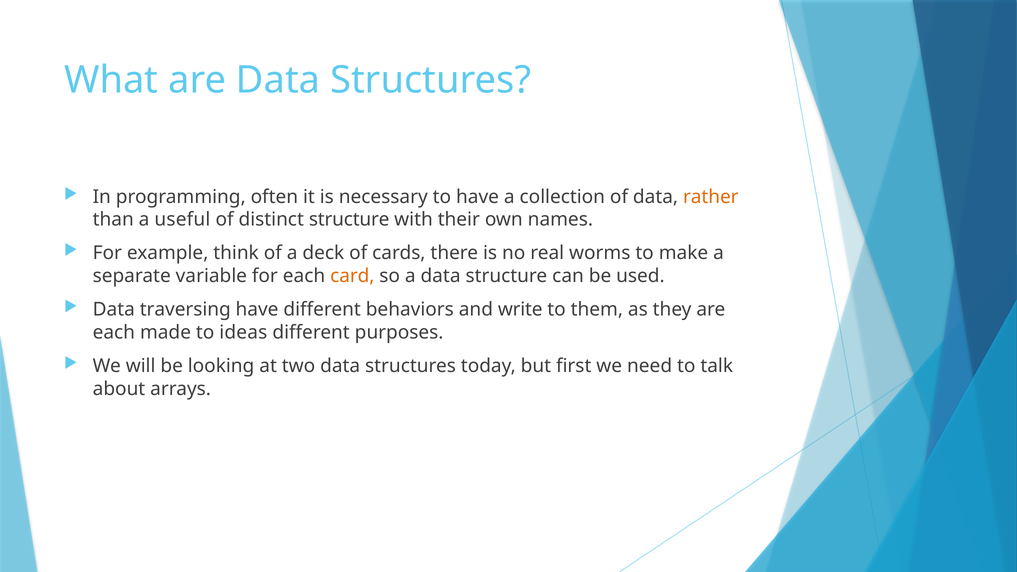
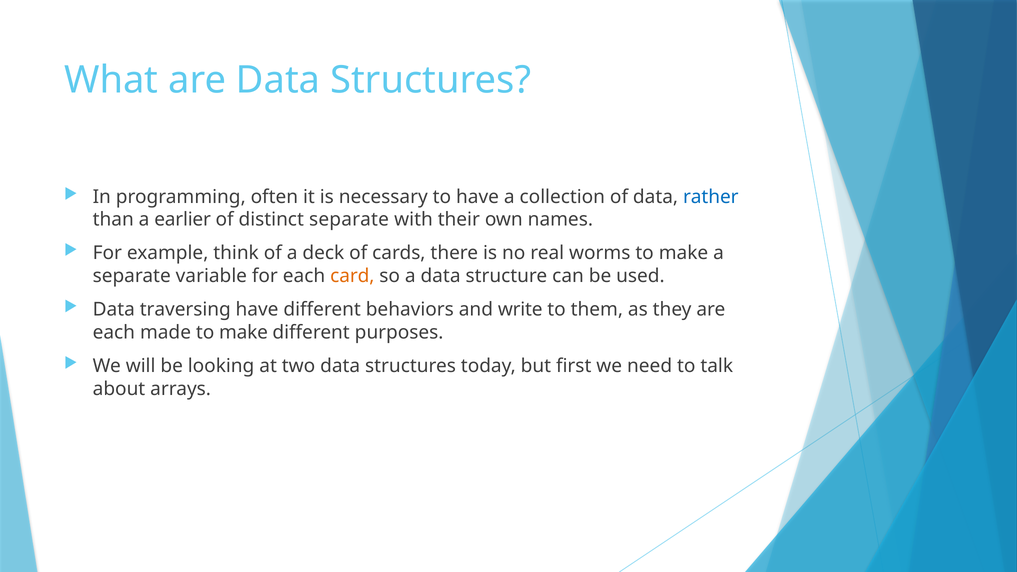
rather colour: orange -> blue (711, 197)
useful: useful -> earlier (183, 220)
distinct structure: structure -> separate (349, 220)
made to ideas: ideas -> make (243, 332)
